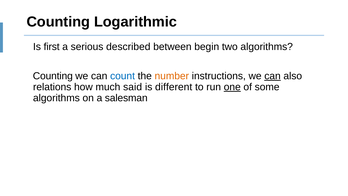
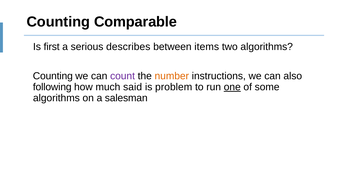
Logarithmic: Logarithmic -> Comparable (136, 22)
described: described -> describes (128, 47)
begin: begin -> items (207, 47)
count colour: blue -> purple (123, 76)
can underline: present -> none (273, 76)
relations: relations -> following (52, 87)
different: different -> problem (174, 87)
